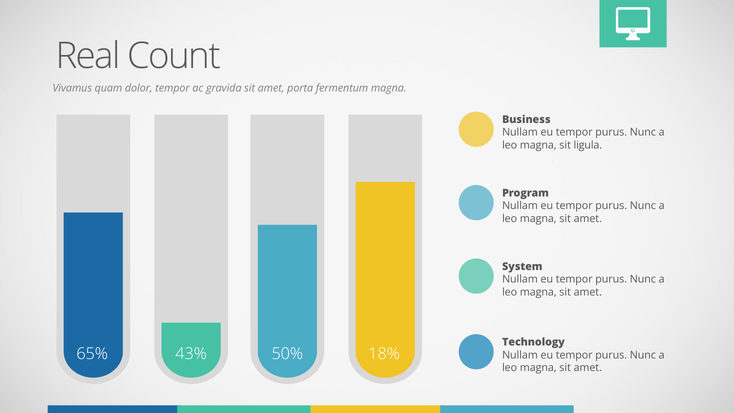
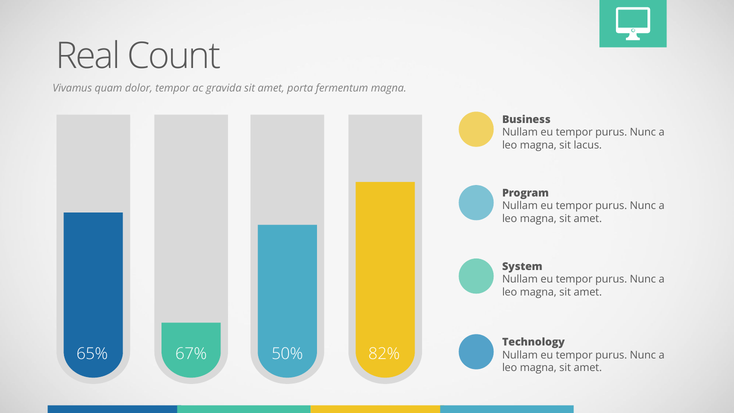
ligula: ligula -> lacus (588, 145)
43%: 43% -> 67% (191, 354)
18%: 18% -> 82% (384, 354)
